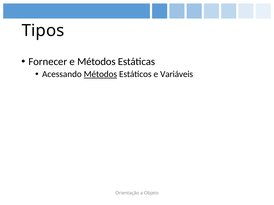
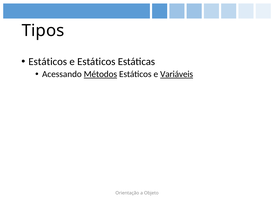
Fornecer: Fornecer -> Estáticos (48, 62)
e Métodos: Métodos -> Estáticos (96, 62)
Variáveis underline: none -> present (177, 74)
